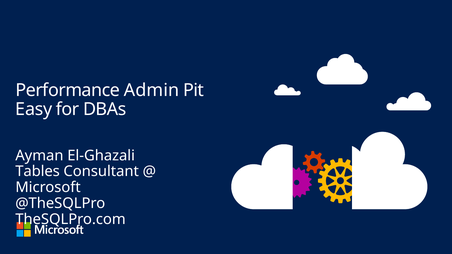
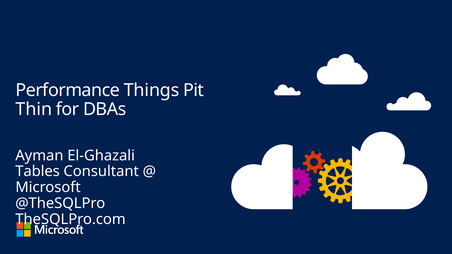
Admin: Admin -> Things (152, 90)
Easy: Easy -> Thin (34, 110)
